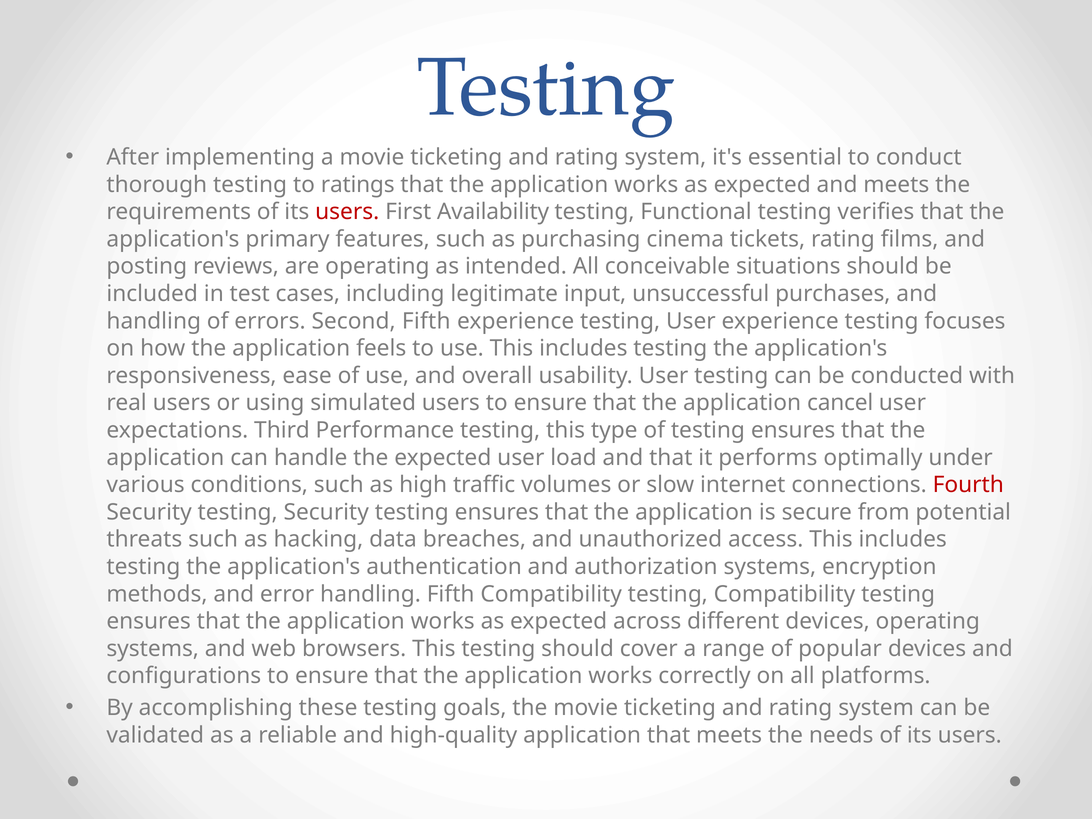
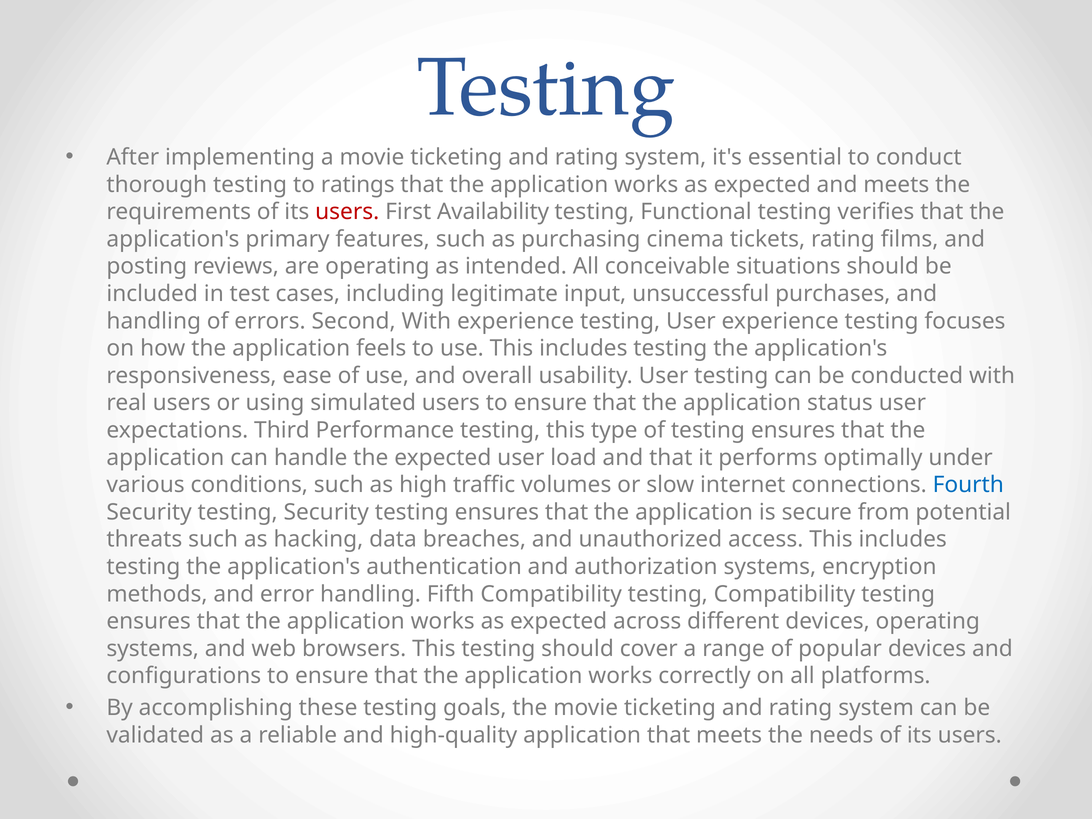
Second Fifth: Fifth -> With (426, 321)
cancel: cancel -> status (840, 403)
Fourth colour: red -> blue (968, 485)
